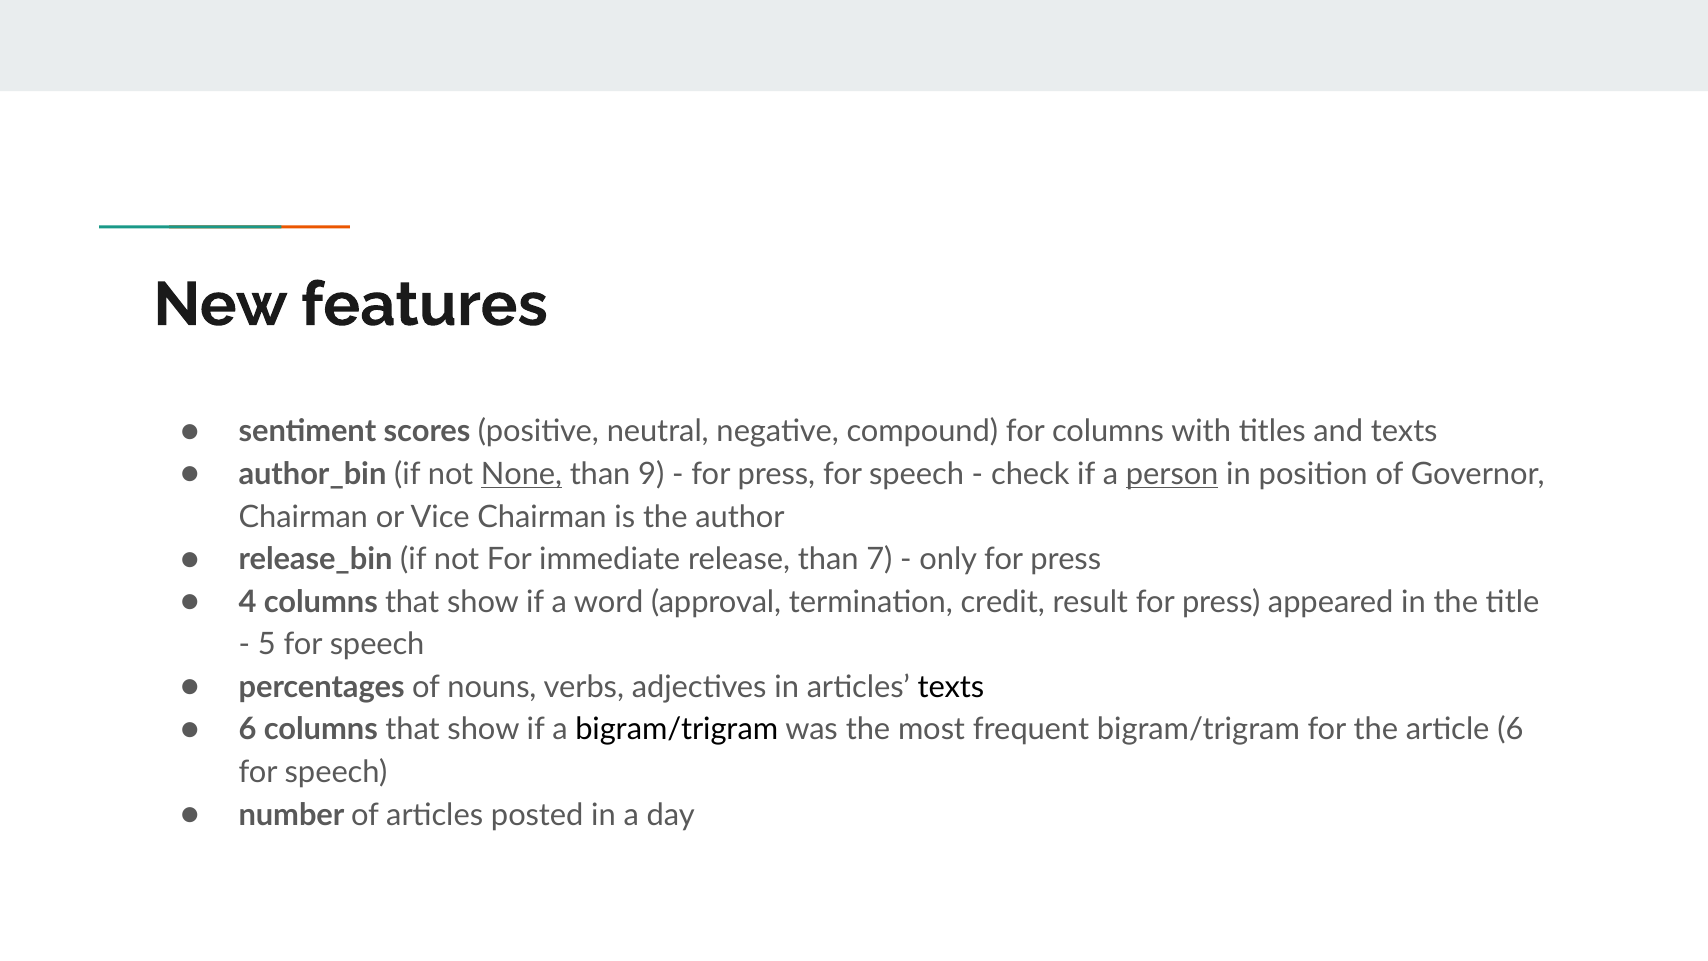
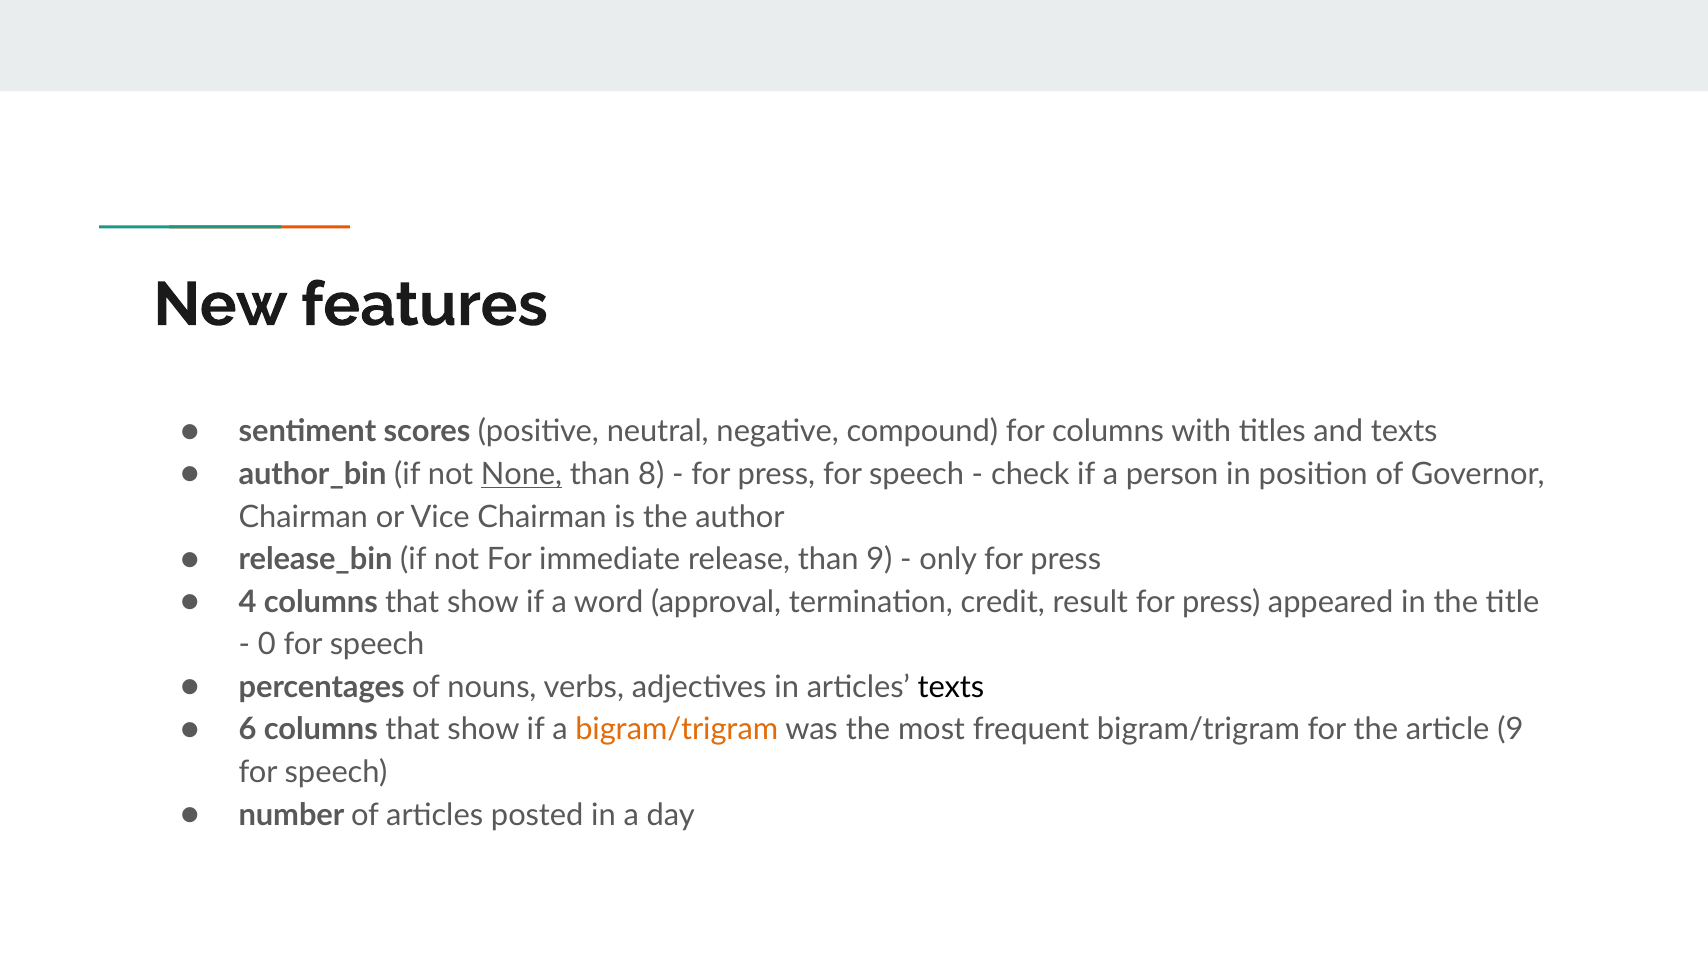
9: 9 -> 8 (651, 474)
person underline: present -> none (1172, 474)
than 7: 7 -> 9 (879, 559)
5: 5 -> 0 (267, 644)
bigram/trigram colour: black -> orange (677, 730)
article 6: 6 -> 9 (1510, 730)
